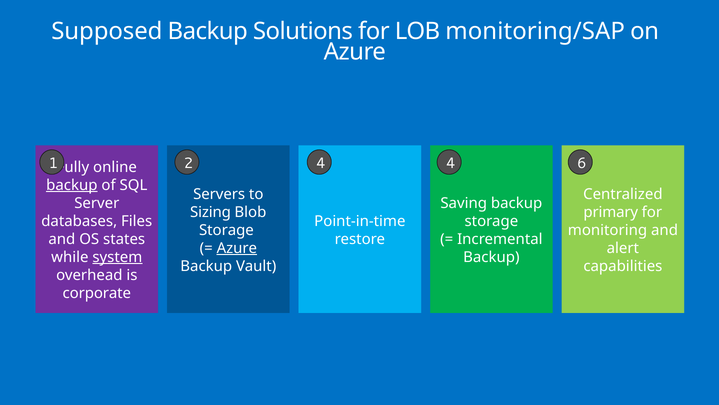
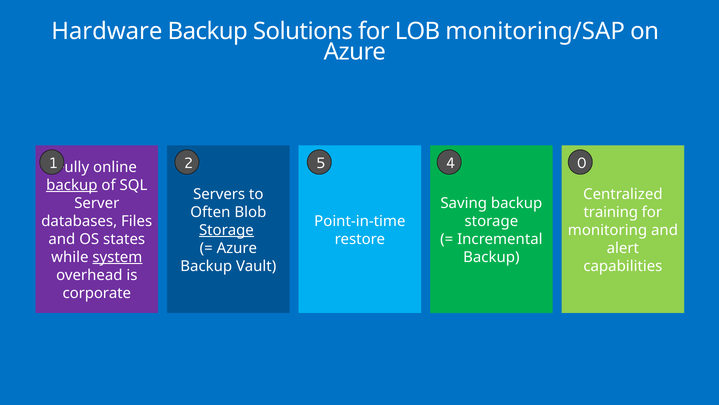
Supposed: Supposed -> Hardware (107, 31)
2 4: 4 -> 5 (321, 163)
6: 6 -> 0 (582, 163)
Sizing: Sizing -> Often (210, 212)
primary: primary -> training (611, 212)
Storage underline: none -> present (226, 230)
Azure underline: present -> none (237, 248)
